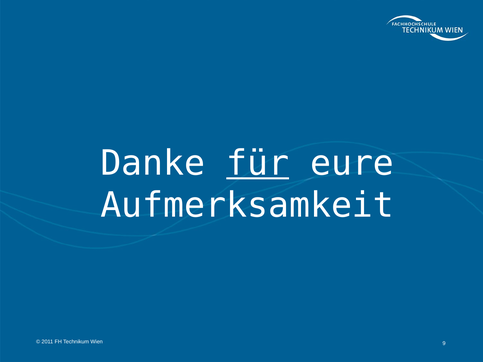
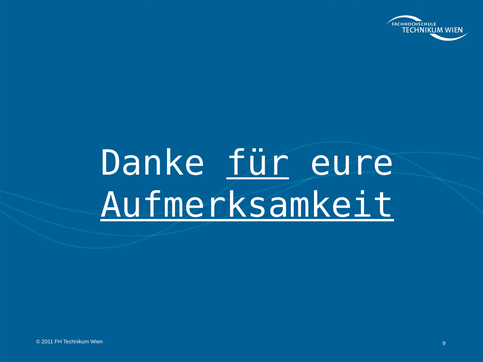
Aufmerksamkeit underline: none -> present (247, 205)
